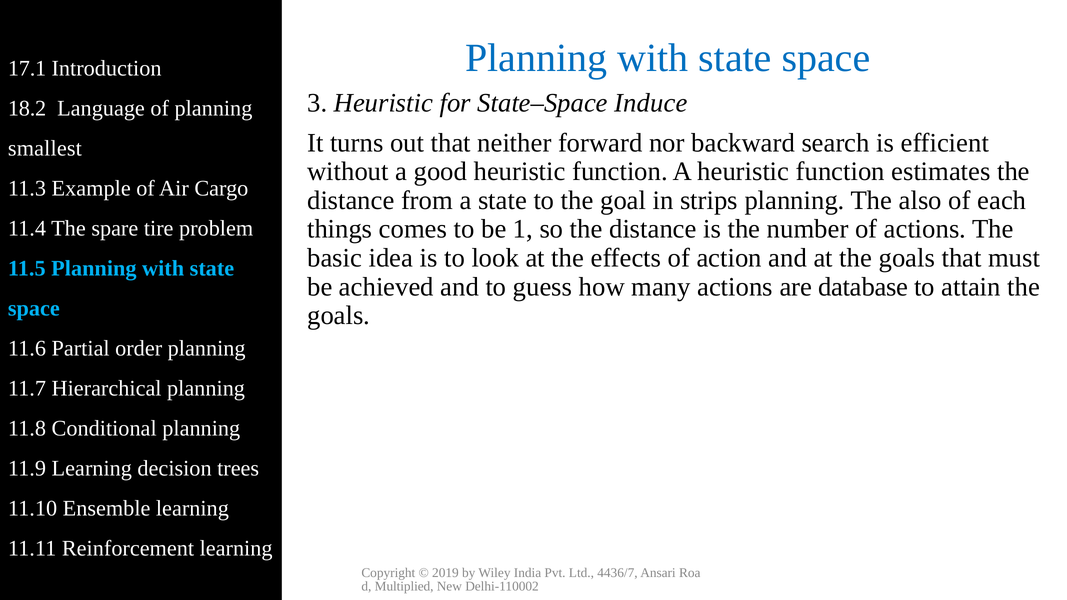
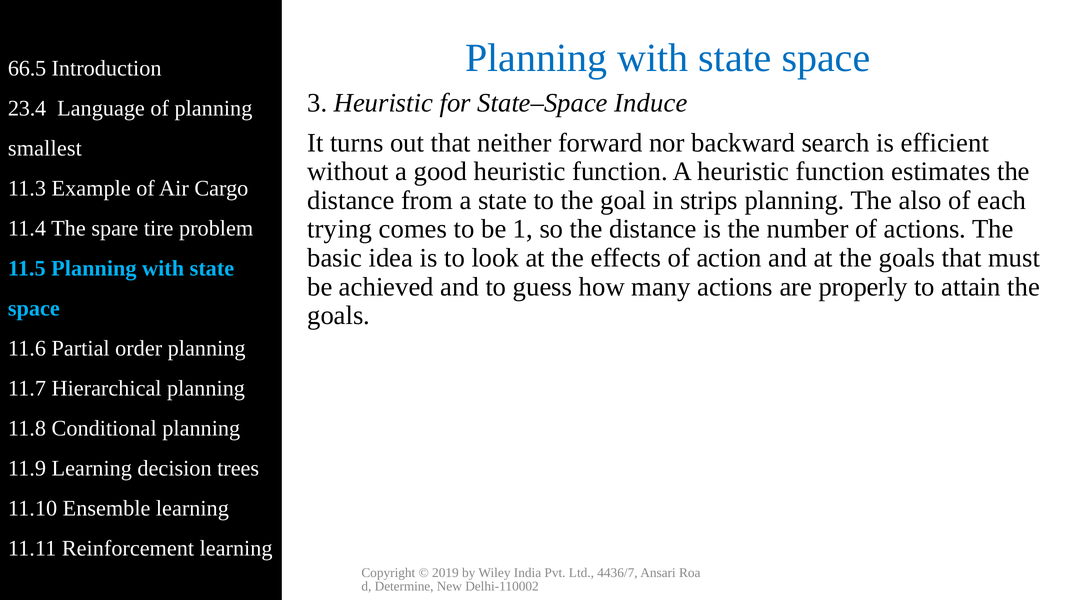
17.1: 17.1 -> 66.5 (27, 68)
18.2: 18.2 -> 23.4 (27, 108)
things: things -> trying (340, 229)
database: database -> properly (863, 287)
Multiplied: Multiplied -> Determine (404, 586)
